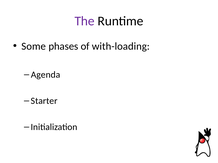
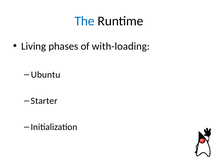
The colour: purple -> blue (85, 21)
Some: Some -> Living (34, 46)
Agenda: Agenda -> Ubuntu (46, 75)
